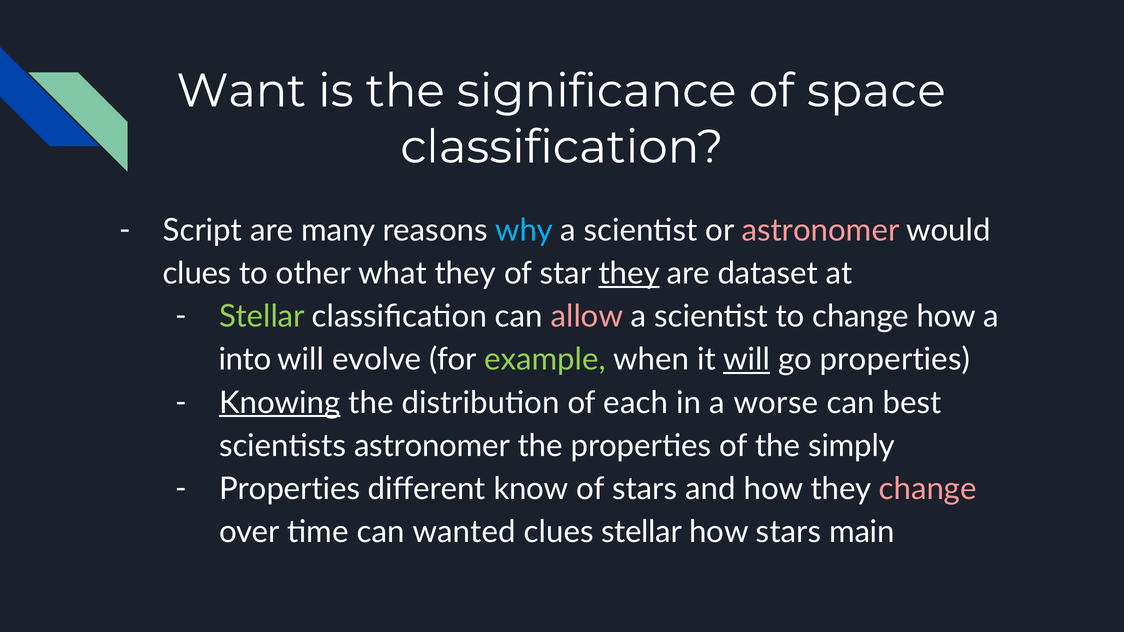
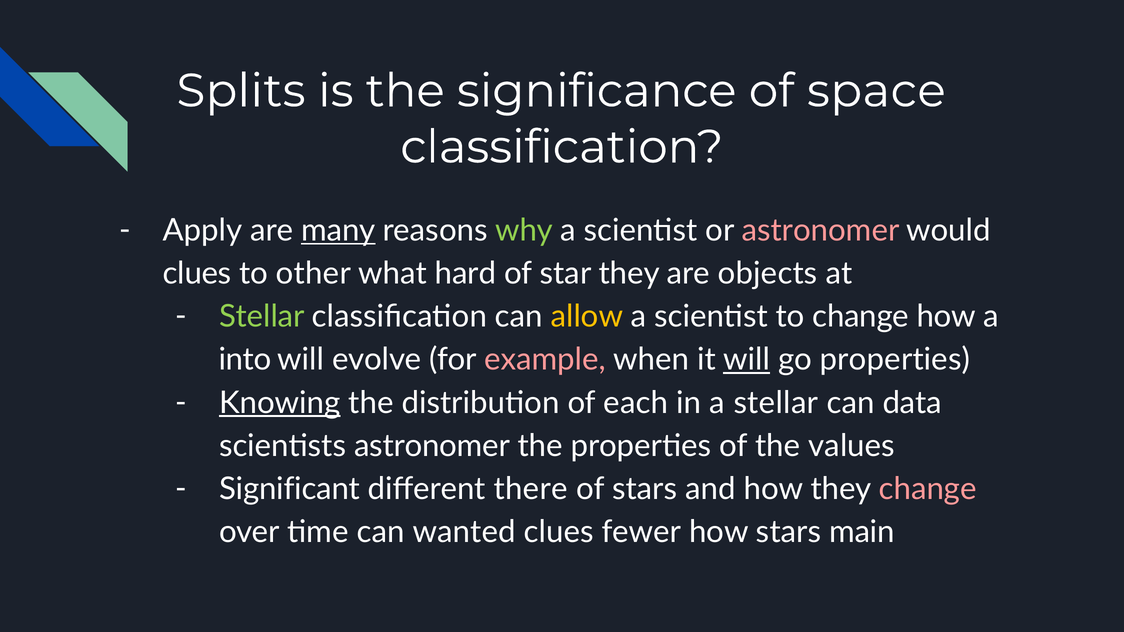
Want: Want -> Splits (241, 91)
Script: Script -> Apply (202, 230)
many underline: none -> present (338, 230)
why colour: light blue -> light green (524, 230)
what they: they -> hard (465, 274)
they underline: present -> none (629, 274)
dataset: dataset -> objects (768, 274)
allow colour: pink -> yellow (587, 317)
example colour: light green -> pink (545, 360)
a worse: worse -> stellar (776, 403)
best: best -> data (912, 403)
simply: simply -> values (852, 446)
Properties: Properties -> Significant (290, 489)
know: know -> there (531, 489)
clues stellar: stellar -> fewer (641, 532)
